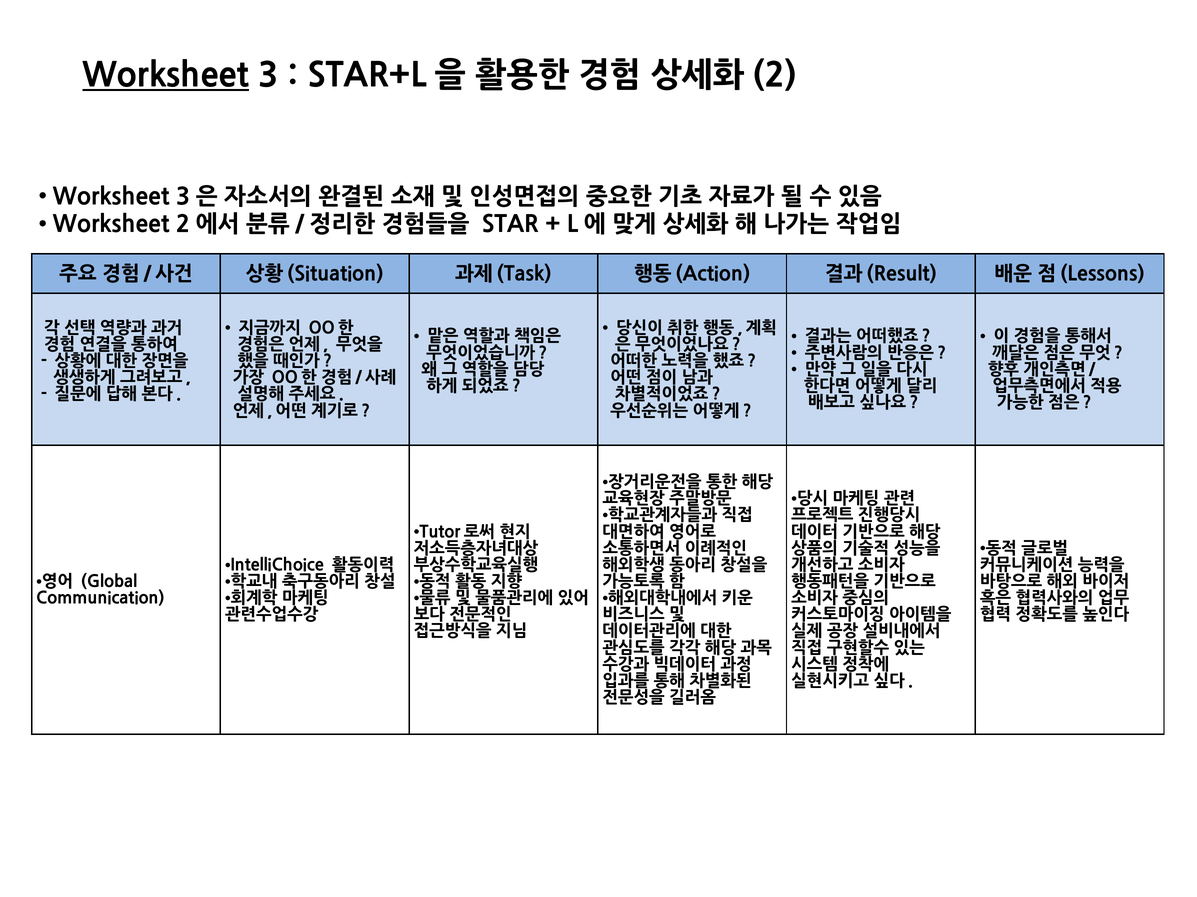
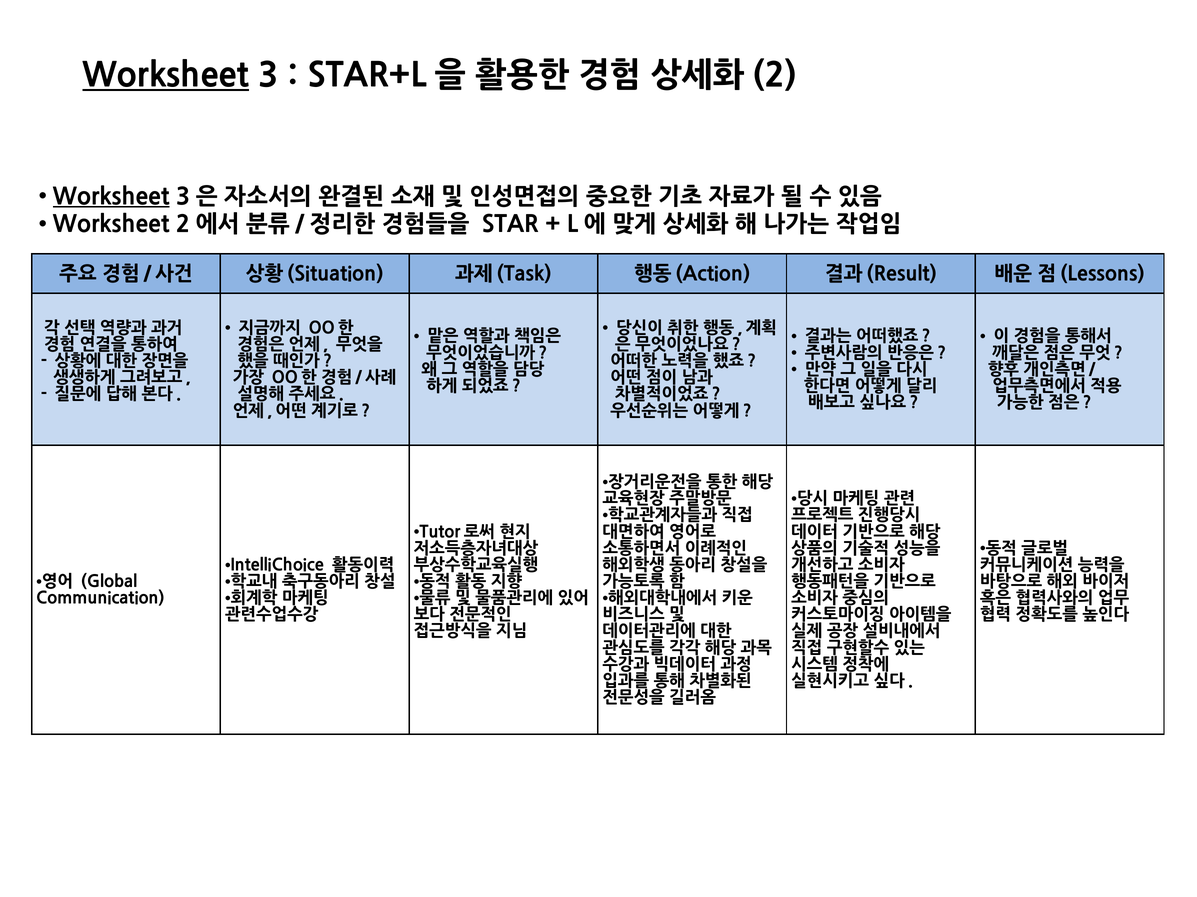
Worksheet underline: none -> present (111, 197)
